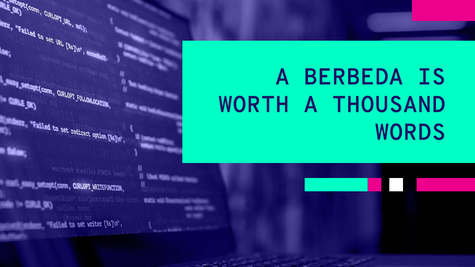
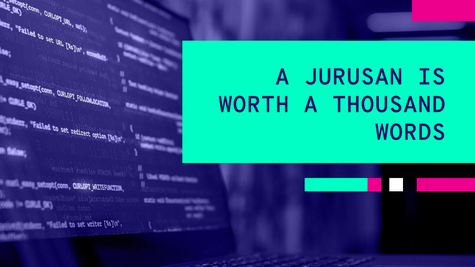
BERBEDA: BERBEDA -> JURUSAN (353, 77)
